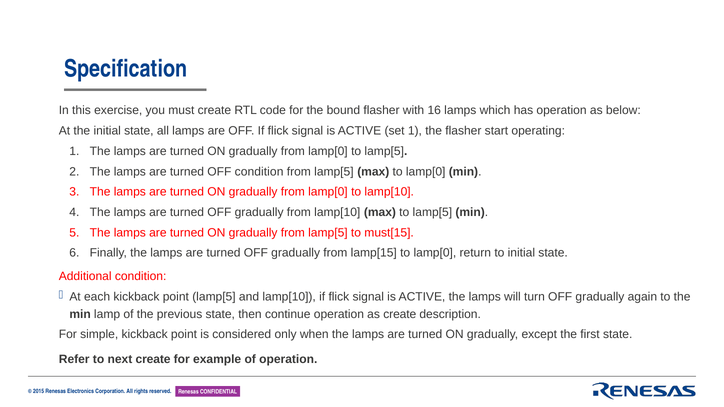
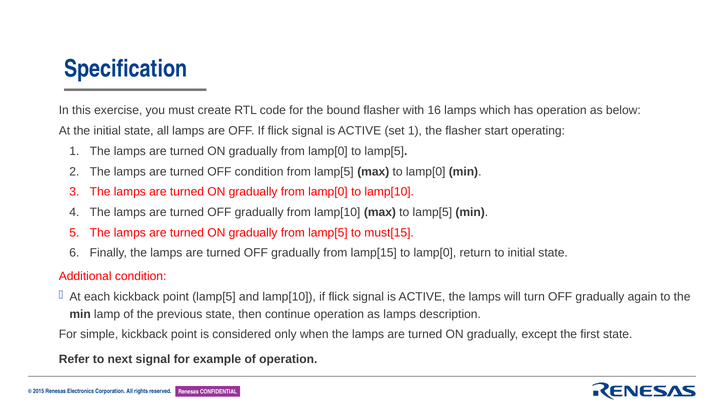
as create: create -> lamps (400, 314)
next create: create -> signal (153, 360)
